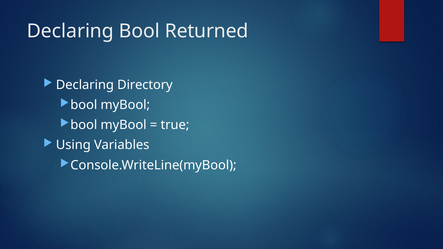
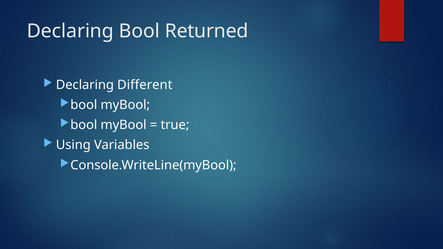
Directory: Directory -> Different (145, 85)
